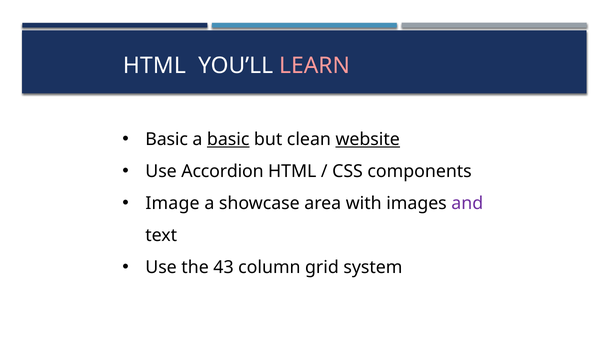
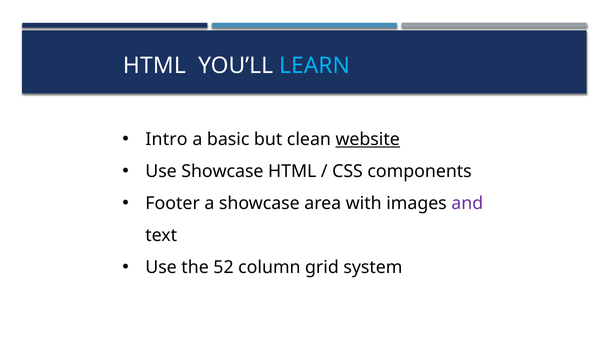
LEARN colour: pink -> light blue (315, 66)
Basic: Basic -> Intro (167, 139)
basic underline: present -> none (228, 139)
Use Accordion: Accordion -> Showcase (222, 171)
Image: Image -> Footer (173, 203)
43: 43 -> 52 (224, 267)
